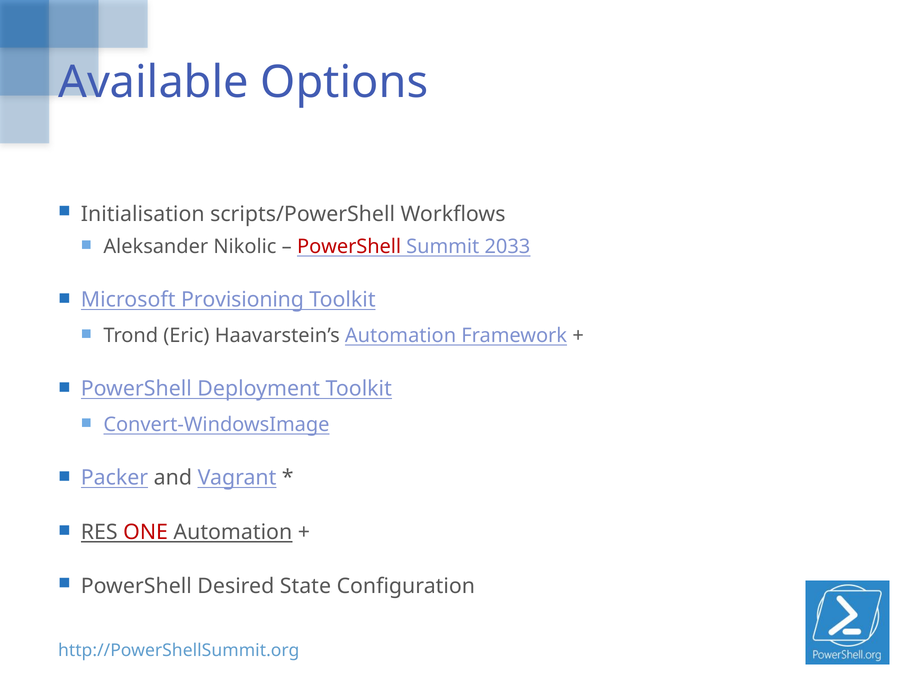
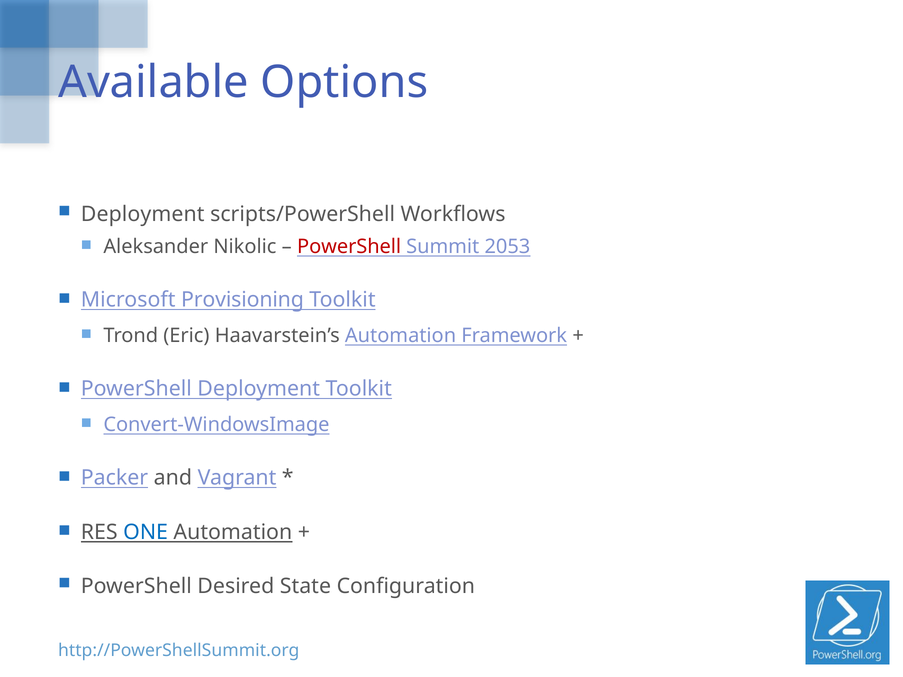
Initialisation: Initialisation -> Deployment (143, 214)
2033: 2033 -> 2053 (507, 247)
ONE colour: red -> blue (146, 532)
